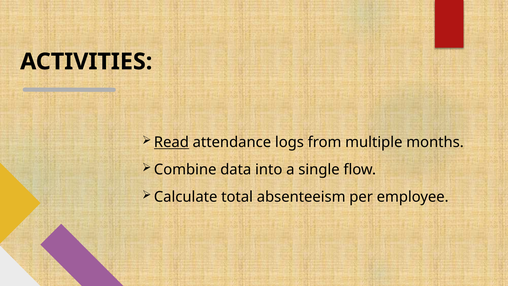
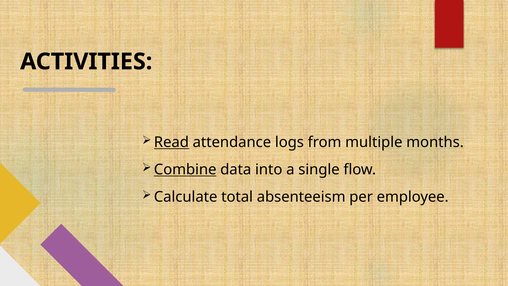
Combine underline: none -> present (185, 169)
